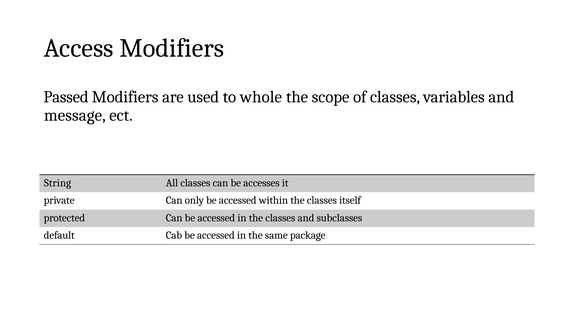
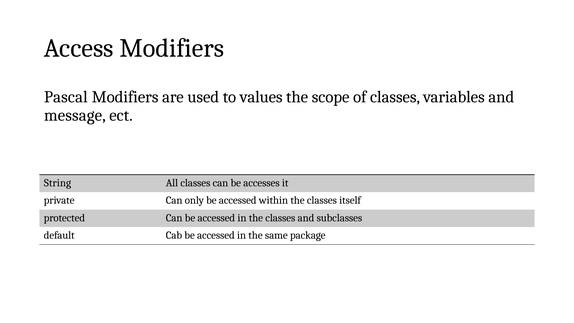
Passed: Passed -> Pascal (66, 97)
whole: whole -> values (261, 97)
